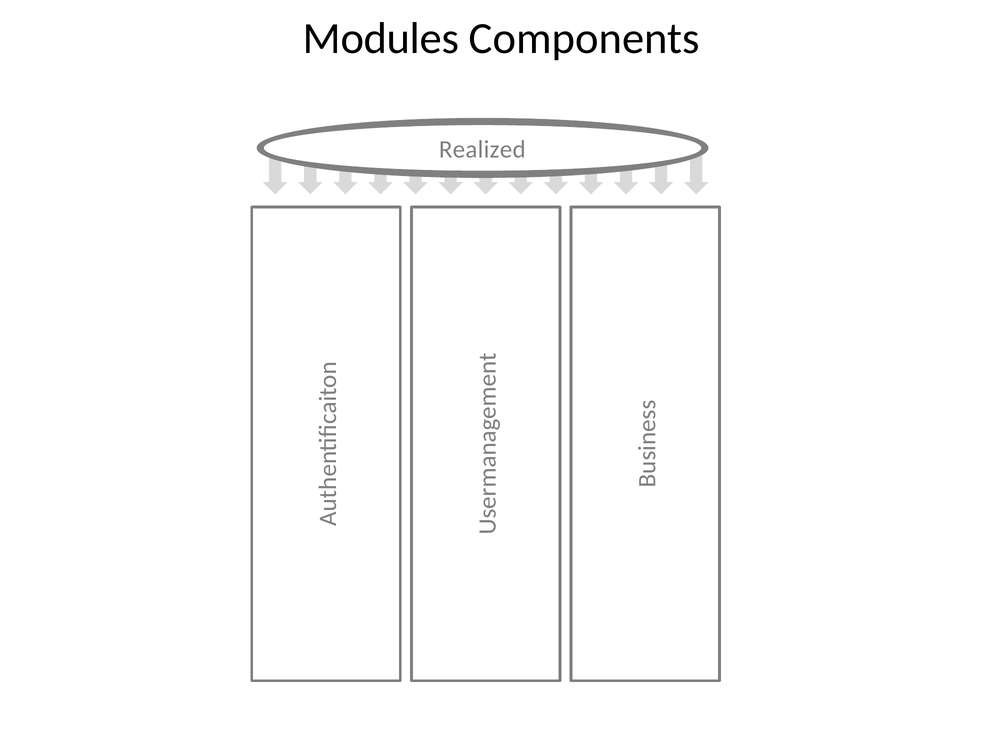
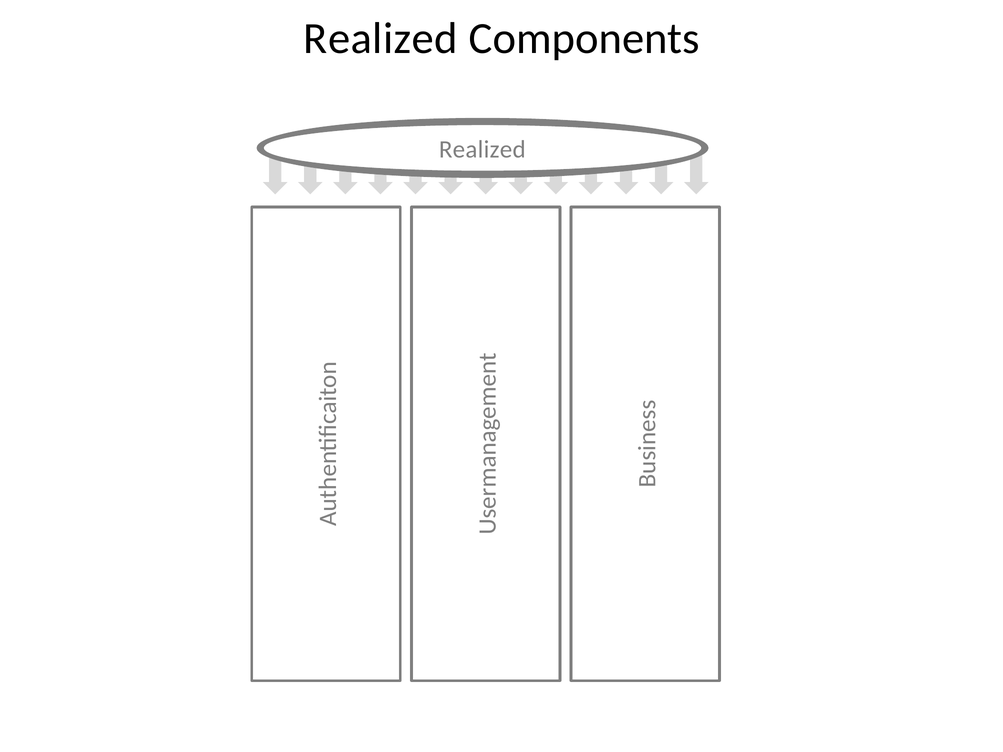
Modules: Modules -> Realized (381, 39)
